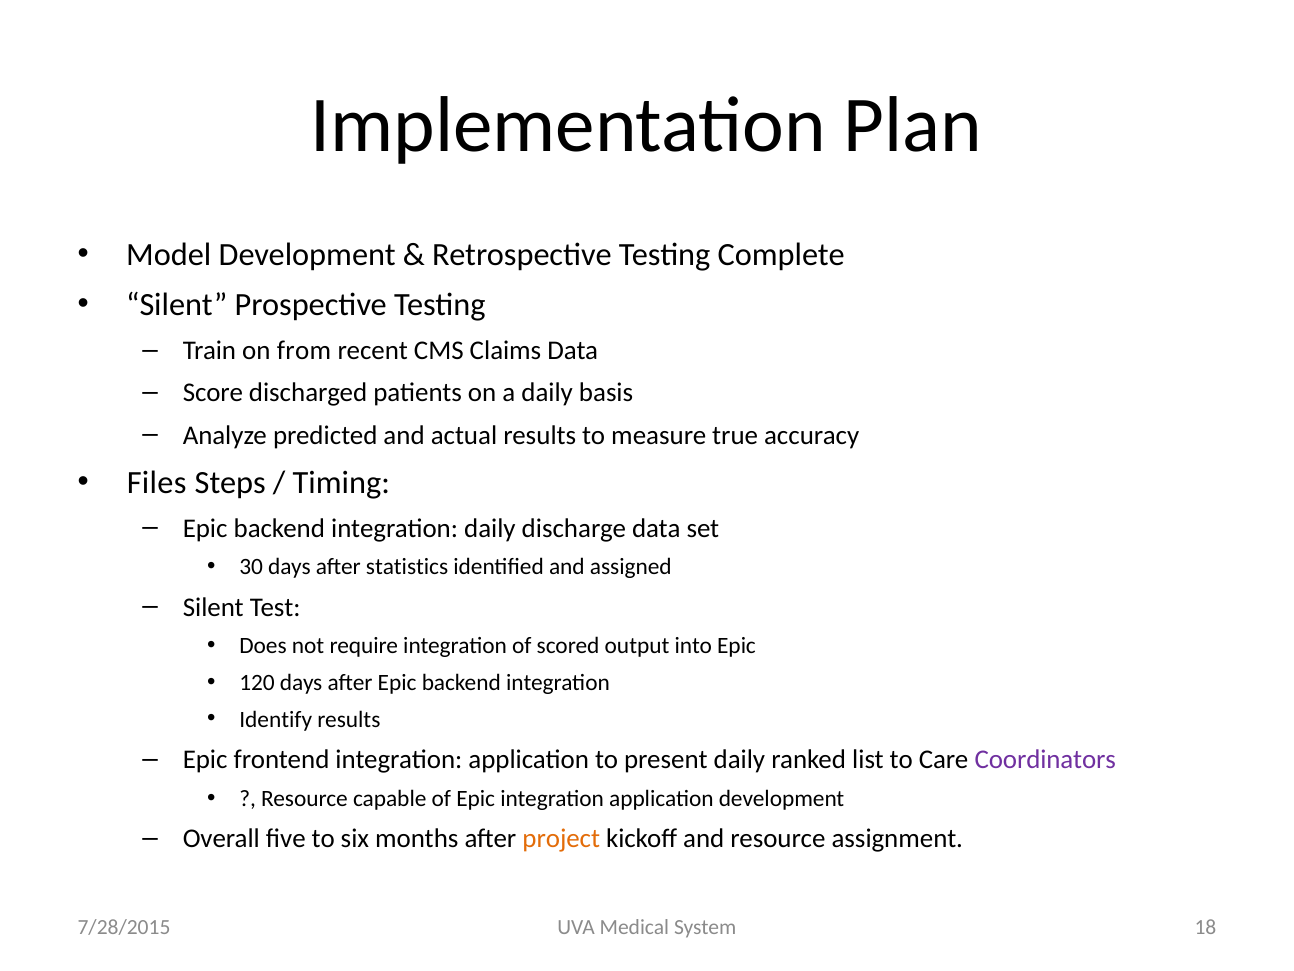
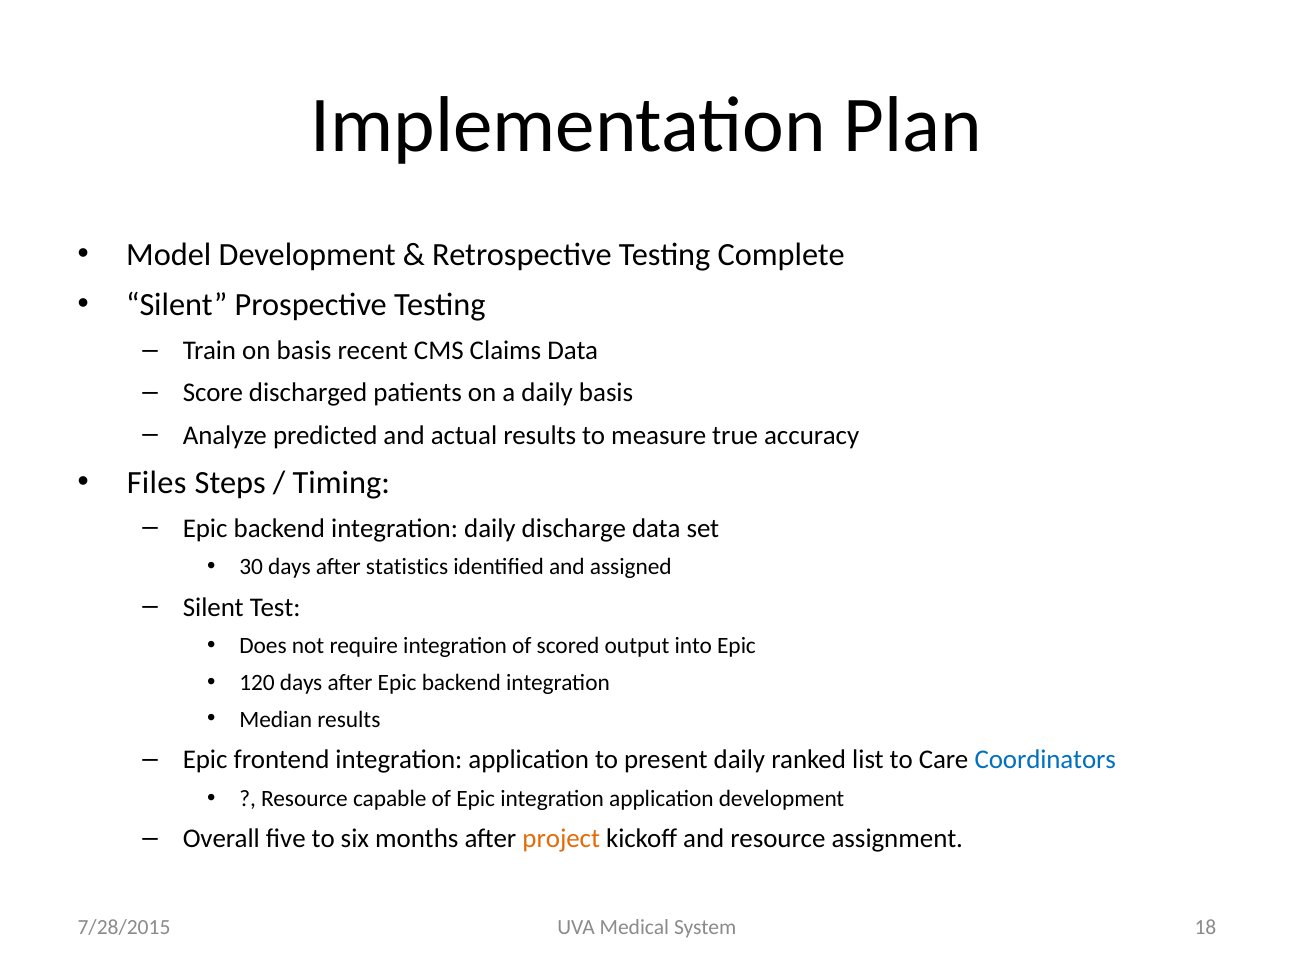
on from: from -> basis (304, 350)
Identify: Identify -> Median (276, 719)
Coordinators colour: purple -> blue (1045, 759)
